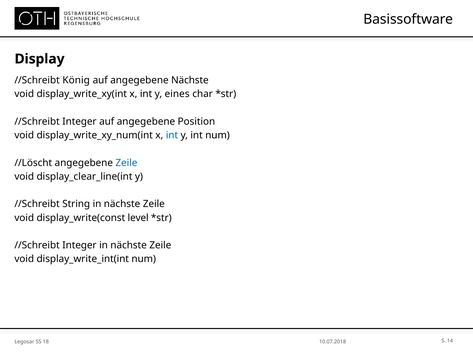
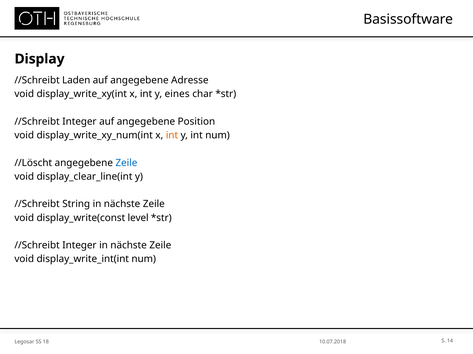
König: König -> Laden (76, 80)
angegebene Nächste: Nächste -> Adresse (190, 80)
int colour: blue -> orange (172, 136)
